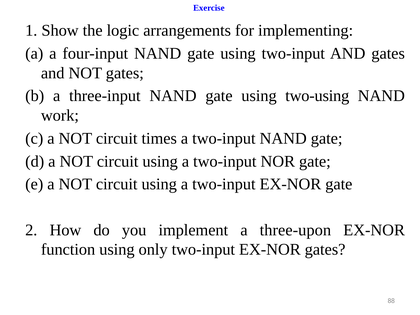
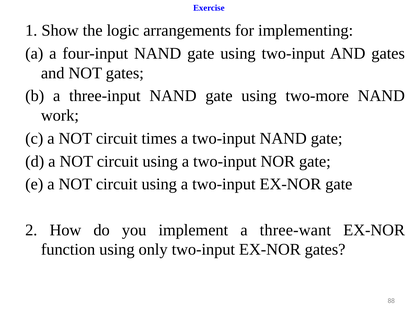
two-using: two-using -> two-more (317, 96)
three-upon: three-upon -> three-want (295, 230)
